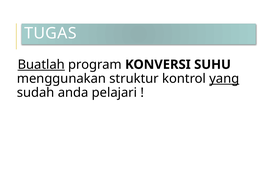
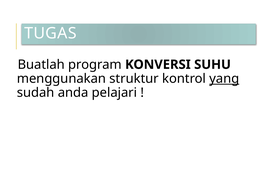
Buatlah underline: present -> none (41, 65)
